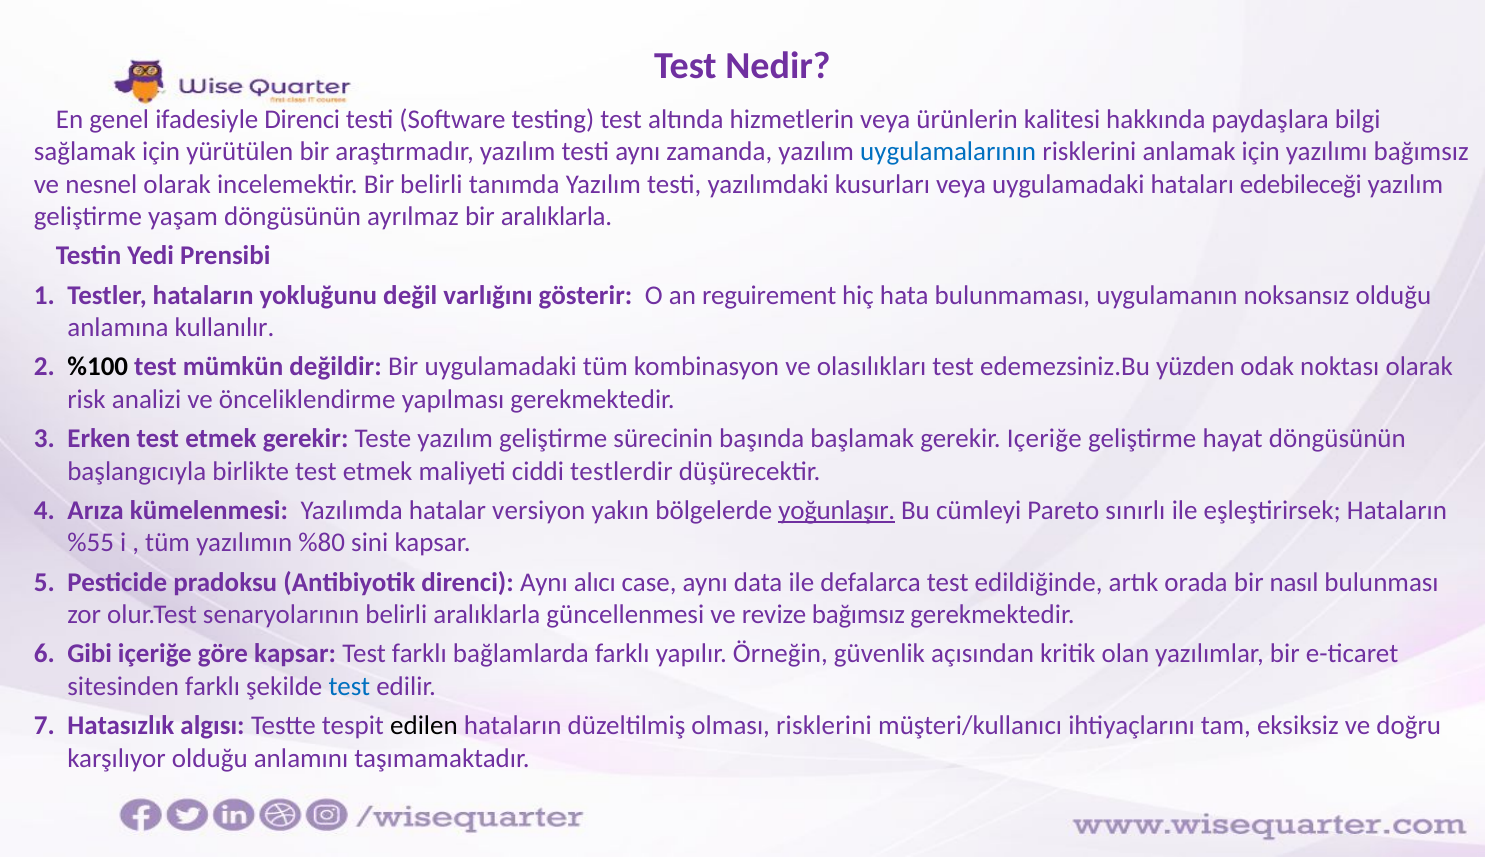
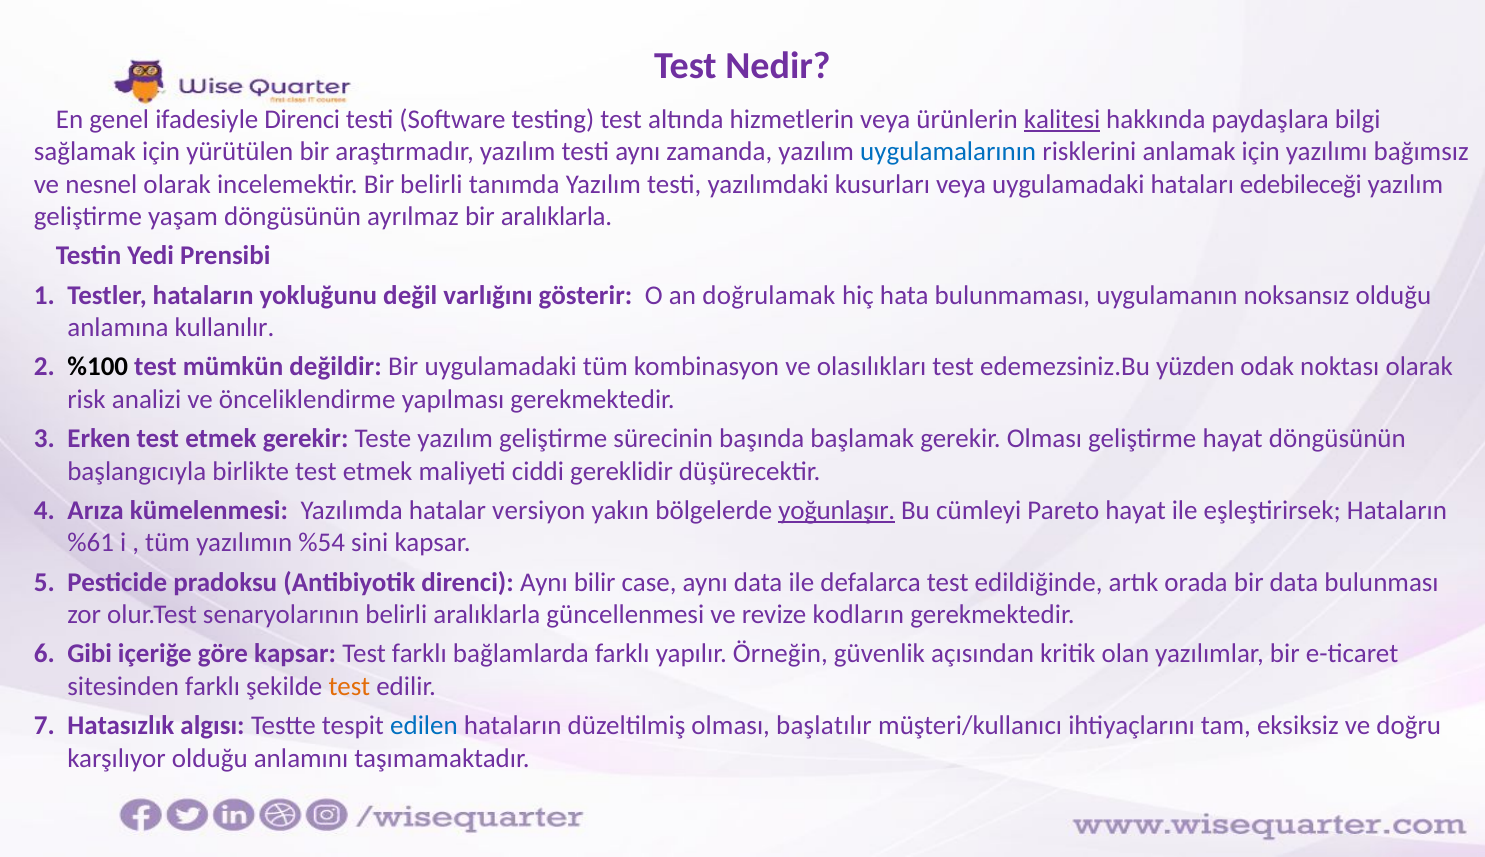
kalitesi underline: none -> present (1062, 119)
reguirement: reguirement -> doğrulamak (769, 295)
gerekir Içeriğe: Içeriğe -> Olması (1044, 439)
testlerdir: testlerdir -> gereklidir (622, 471)
Pareto sınırlı: sınırlı -> hayat (1136, 511)
%55: %55 -> %61 (91, 543)
%80: %80 -> %54 (322, 543)
alıcı: alıcı -> bilir (595, 582)
bir nasıl: nasıl -> data (1294, 582)
revize bağımsız: bağımsız -> kodların (858, 615)
test colour: blue -> orange (349, 687)
edilen colour: black -> blue (424, 726)
olması risklerini: risklerini -> başlatılır (824, 726)
